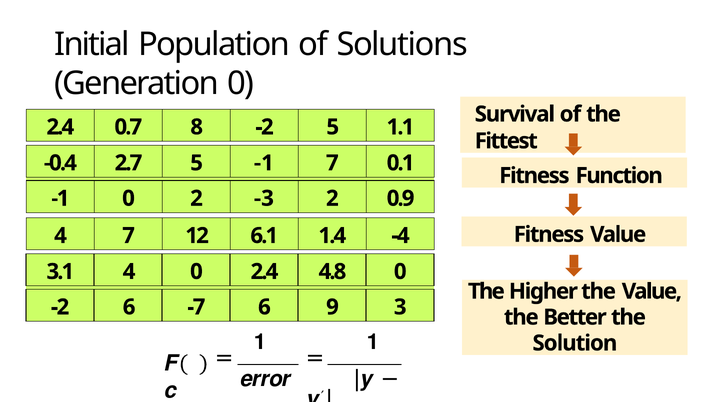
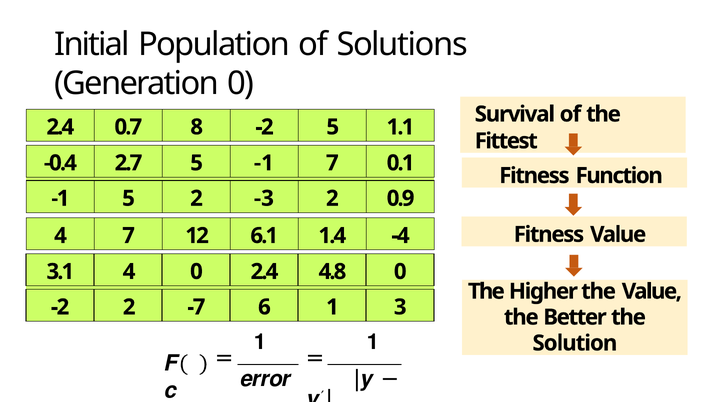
-1 0: 0 -> 5 (129, 198)
-2 6: 6 -> 2 (129, 307)
9: 9 -> 1 (332, 307)
